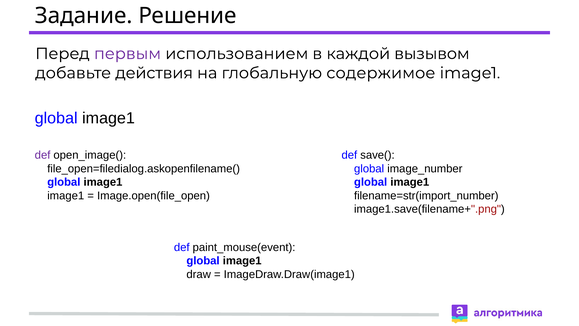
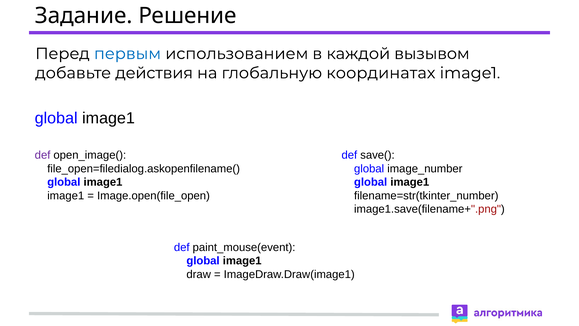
первым colour: purple -> blue (128, 54)
содержимое: содержимое -> координатах (381, 73)
filename=str(import_number: filename=str(import_number -> filename=str(tkinter_number (426, 196)
